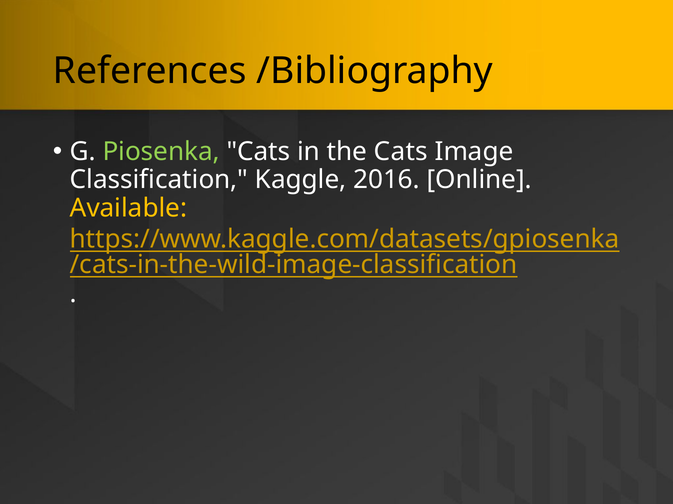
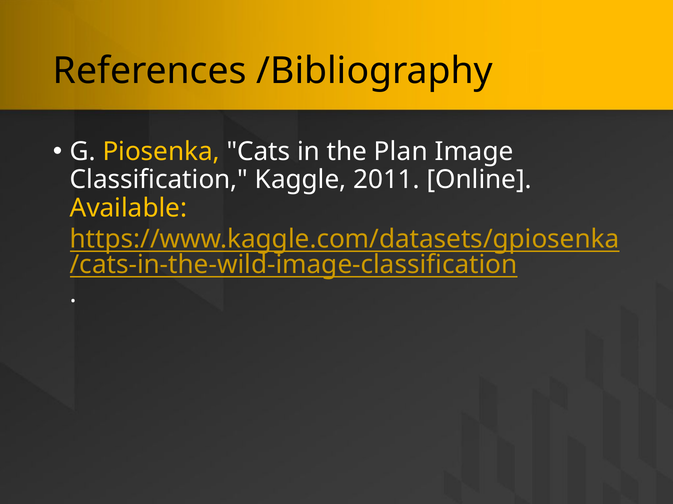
Piosenka colour: light green -> yellow (161, 152)
the Cats: Cats -> Plan (401, 152)
2016: 2016 -> 2011 (387, 180)
